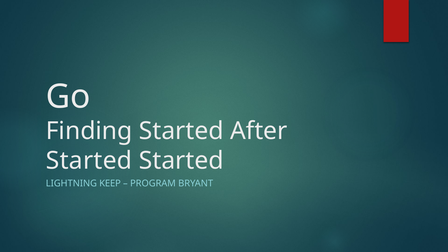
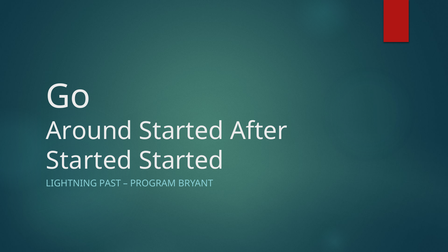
Finding: Finding -> Around (89, 131)
KEEP: KEEP -> PAST (110, 183)
